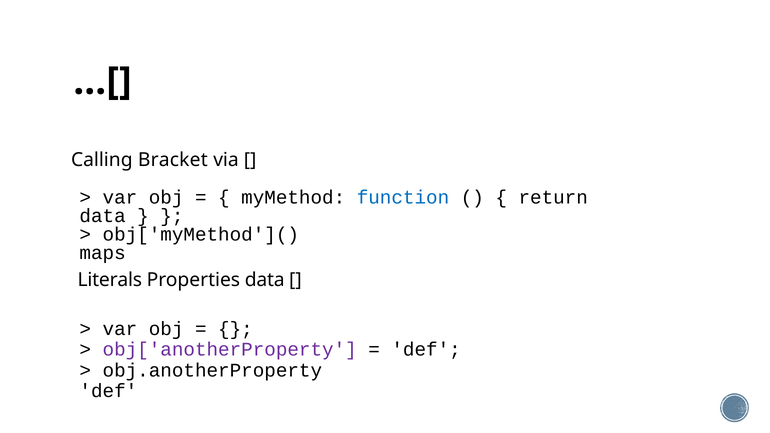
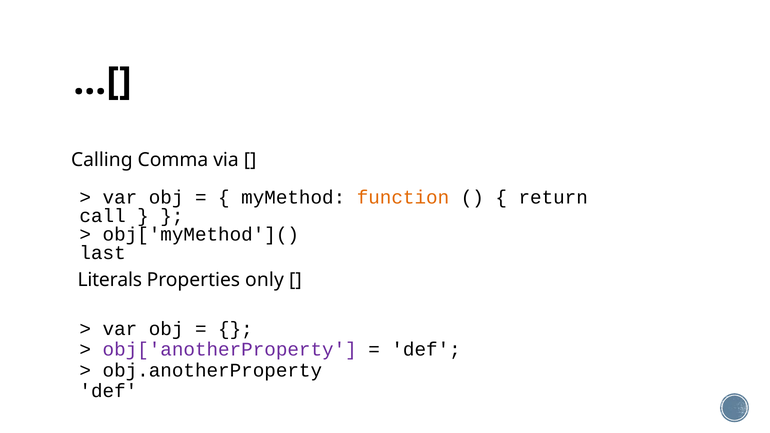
Bracket: Bracket -> Comma (173, 160)
function colour: blue -> orange (403, 197)
data: data -> call (103, 216)
maps: maps -> last (103, 253)
Properties data: data -> only (265, 280)
